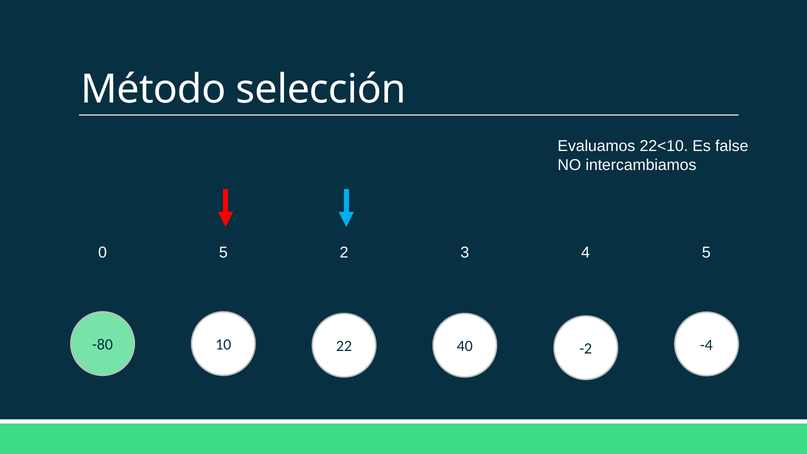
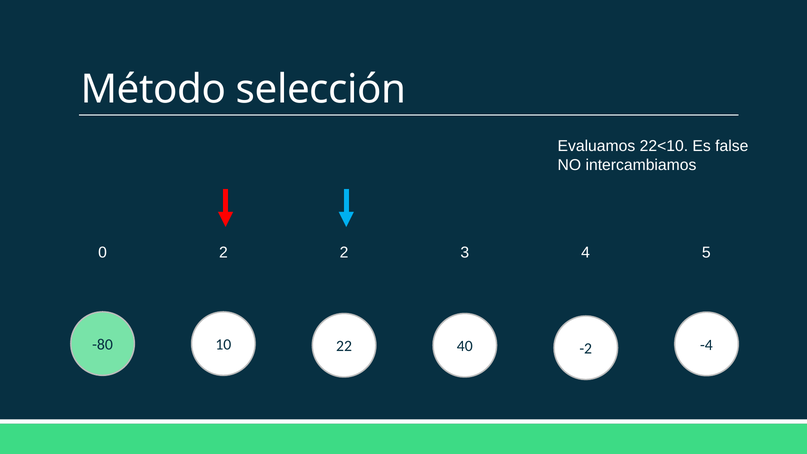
0 5: 5 -> 2 (223, 253)
